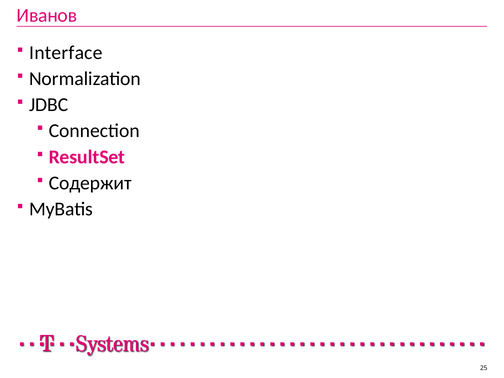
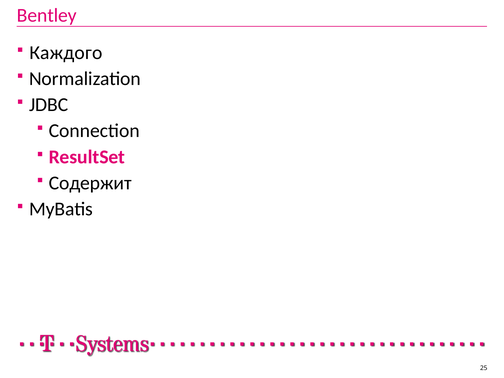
Иванов: Иванов -> Bentley (47, 15)
Interface: Interface -> Каждого (66, 53)
